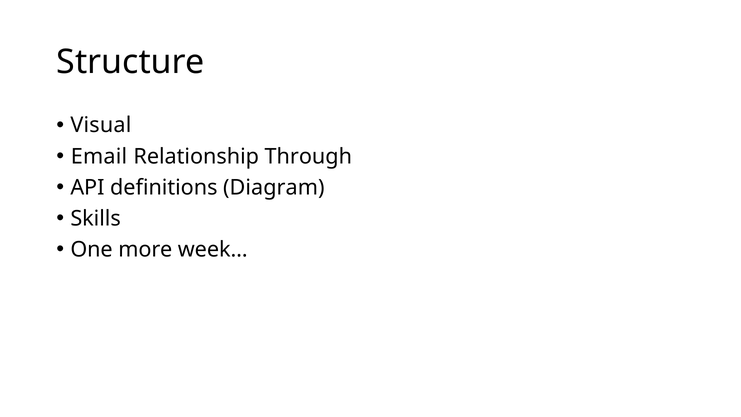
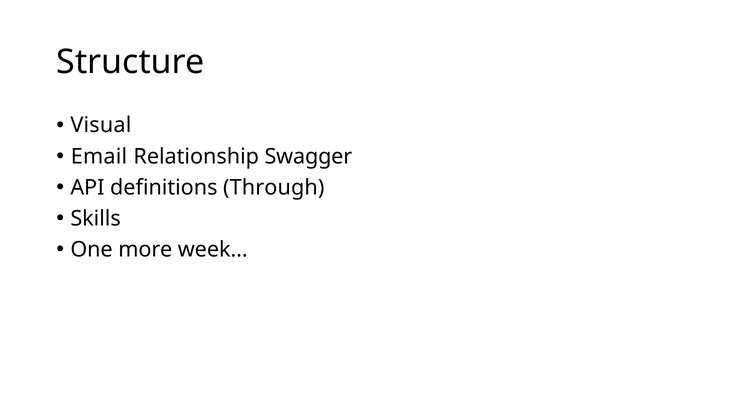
Through: Through -> Swagger (308, 156)
Diagram: Diagram -> Through (274, 187)
